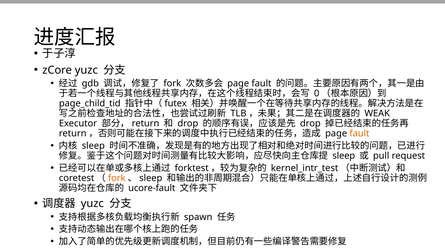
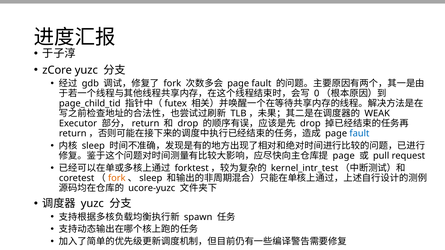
fault colour: orange -> blue (359, 134)
sleep: sleep -> page (344, 156)
ucore-fault: ucore-fault -> ucore-yuzc (152, 188)
